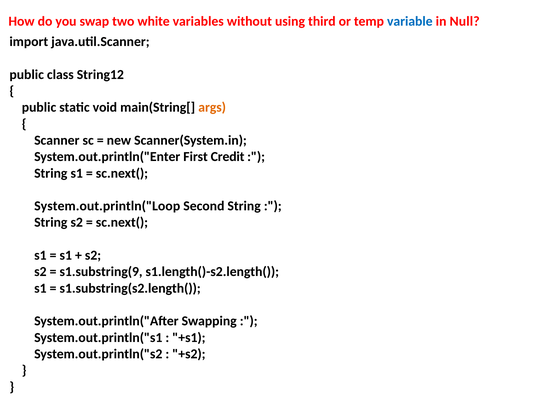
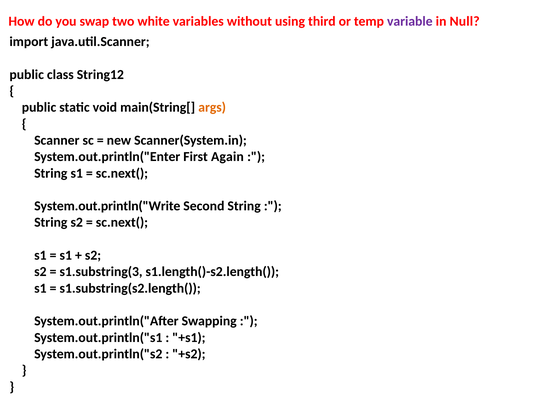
variable colour: blue -> purple (410, 21)
Credit: Credit -> Again (227, 157)
System.out.println("Loop: System.out.println("Loop -> System.out.println("Write (107, 206)
s1.substring(9: s1.substring(9 -> s1.substring(3 (101, 272)
